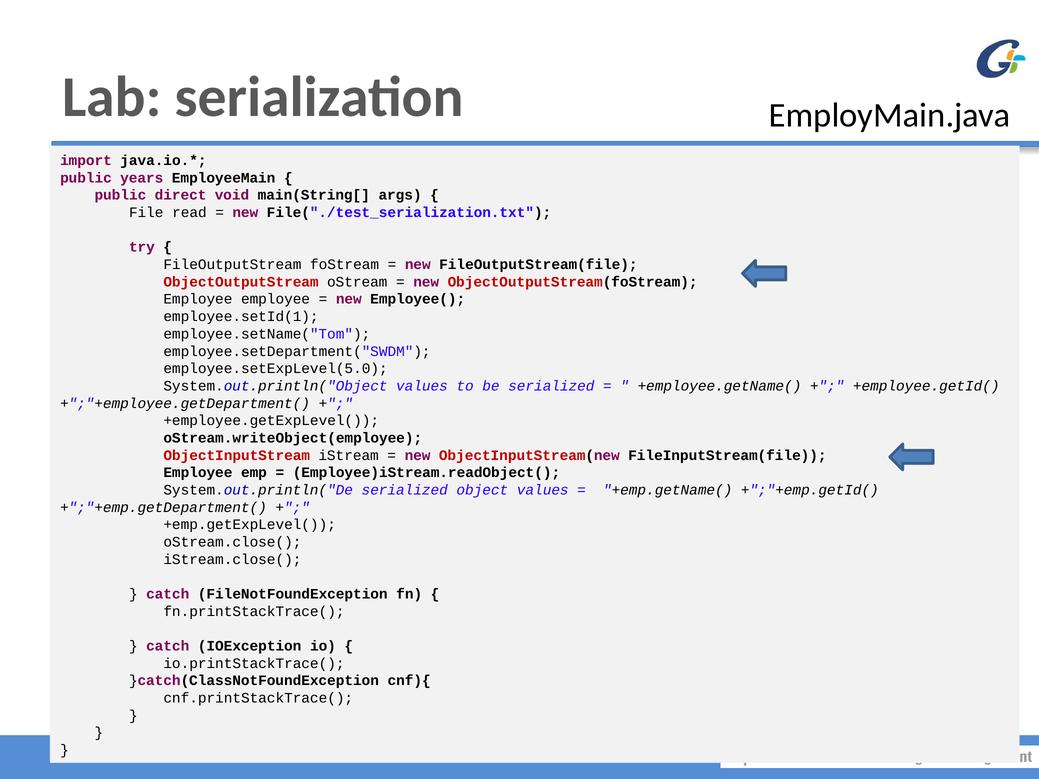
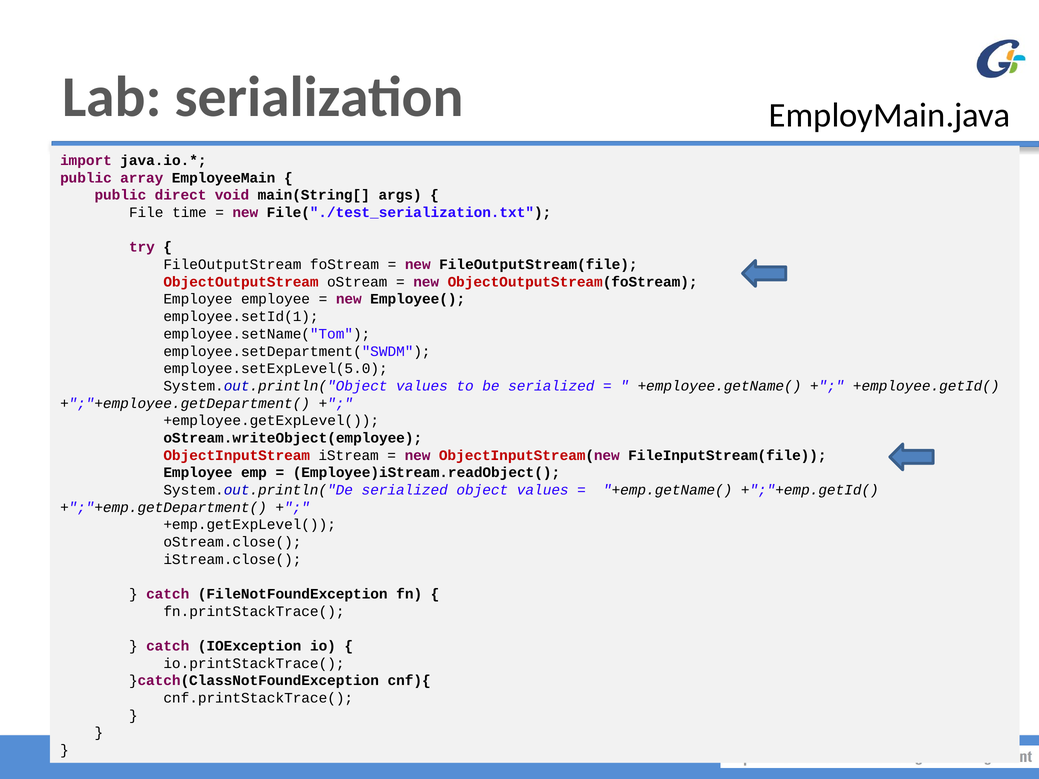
years: years -> array (142, 178)
read: read -> time (189, 213)
